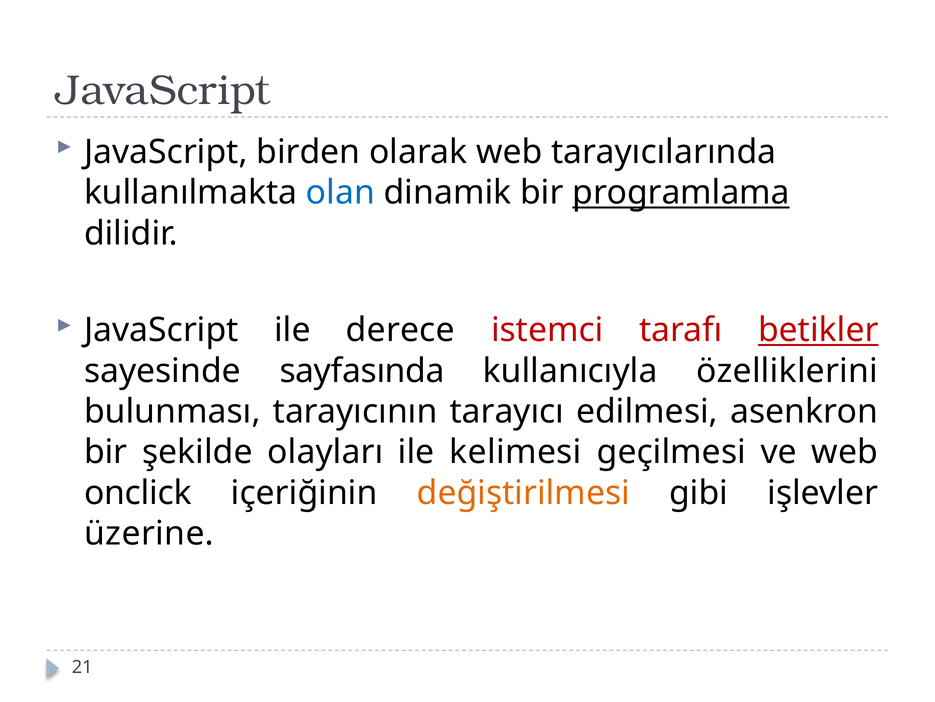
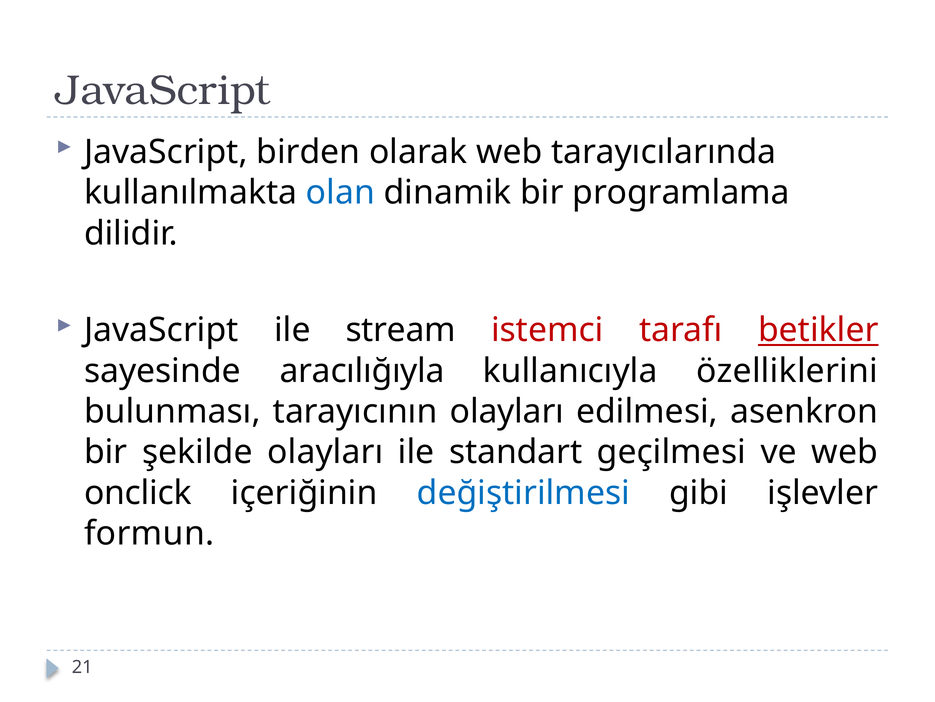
programlama underline: present -> none (681, 193)
derece: derece -> stream (401, 330)
sayfasında: sayfasında -> aracılığıyla (362, 371)
tarayıcının tarayıcı: tarayıcı -> olayları (507, 411)
kelimesi: kelimesi -> standart (516, 452)
değiştirilmesi colour: orange -> blue (523, 492)
üzerine: üzerine -> formun (149, 533)
